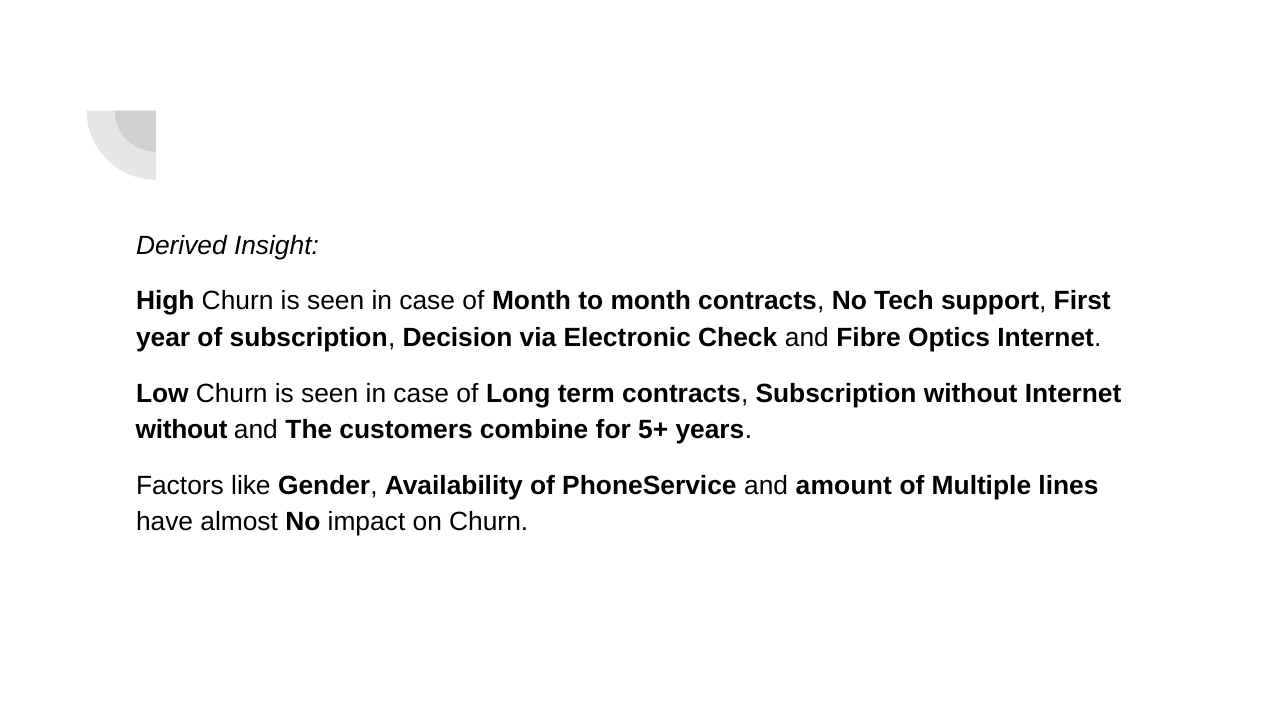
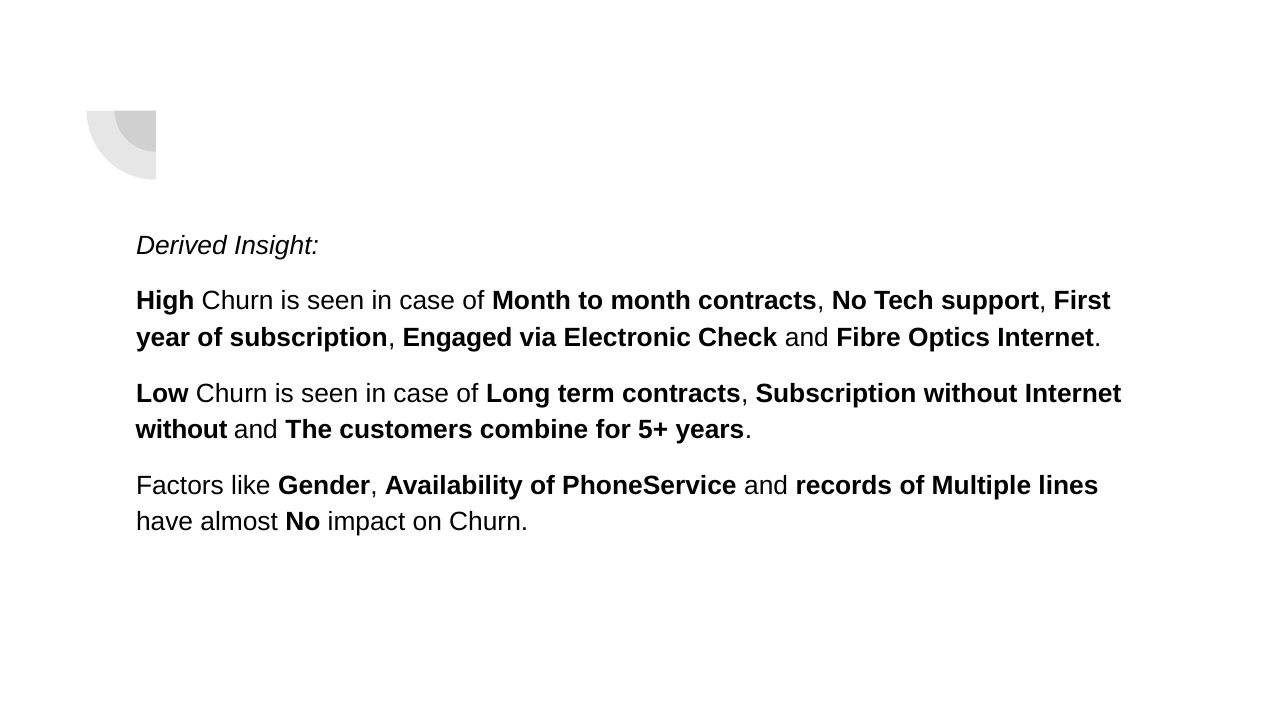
Decision: Decision -> Engaged (458, 338)
amount: amount -> records (844, 486)
